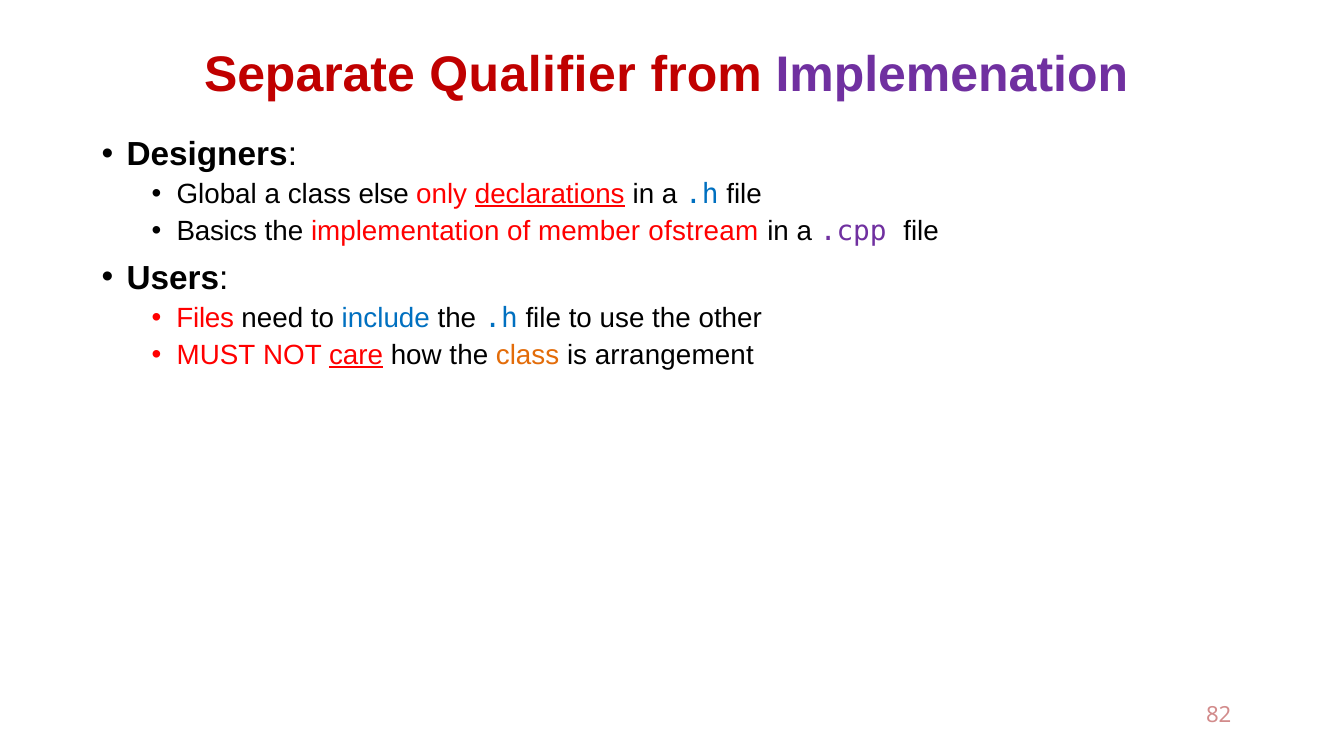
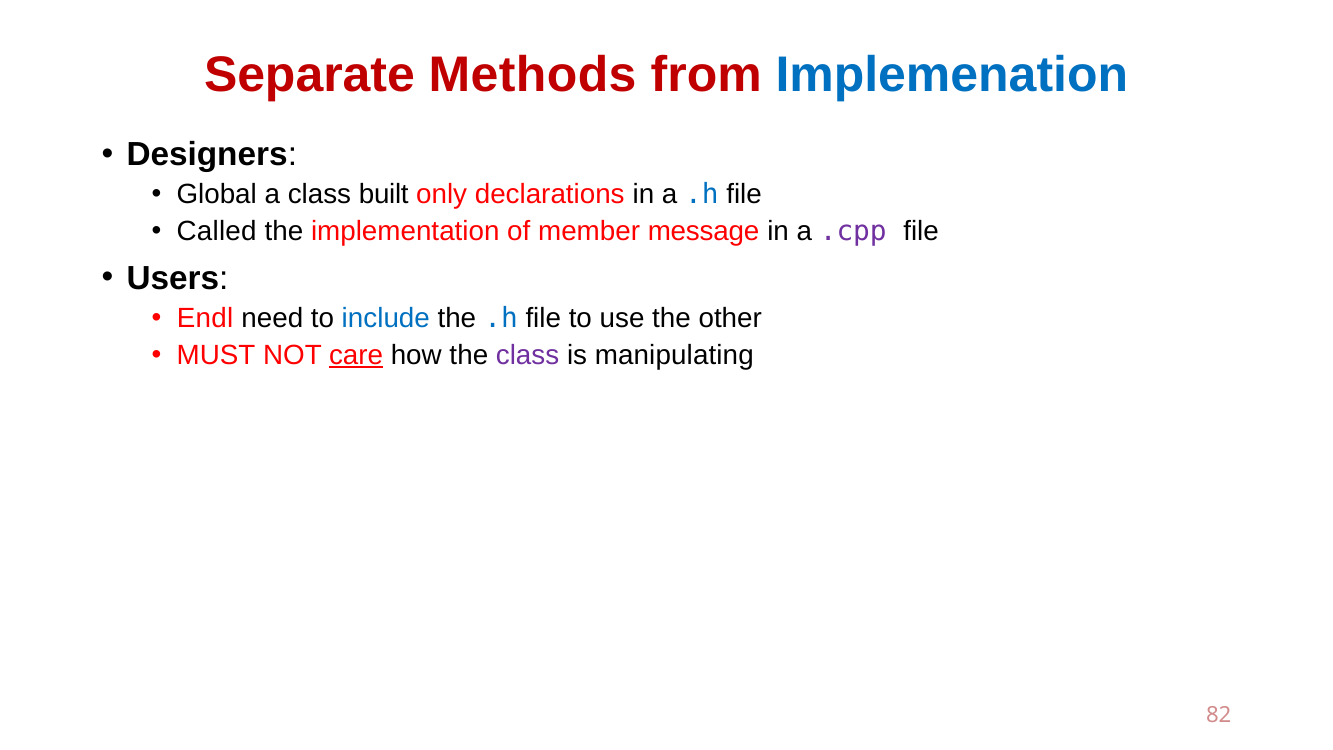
Qualifier: Qualifier -> Methods (533, 75)
Implemenation colour: purple -> blue (952, 75)
else: else -> built (384, 194)
declarations underline: present -> none (550, 194)
Basics: Basics -> Called (217, 231)
ofstream: ofstream -> message (704, 231)
Files: Files -> Endl (205, 318)
class colour: orange -> purple (528, 355)
arrangement: arrangement -> manipulating (674, 355)
